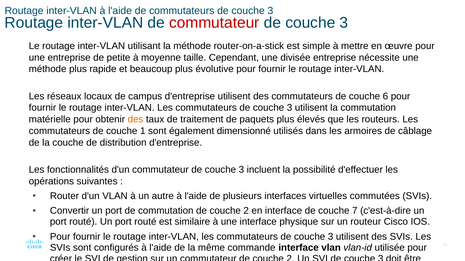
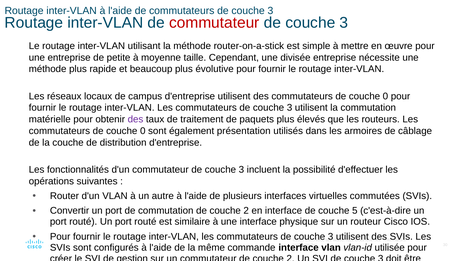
6: 6 -> 0 (385, 96)
des colour: orange -> purple (135, 120)
1: 1 -> 0 (143, 131)
dimensionné: dimensionné -> présentation (244, 131)
7: 7 -> 5 (355, 211)
